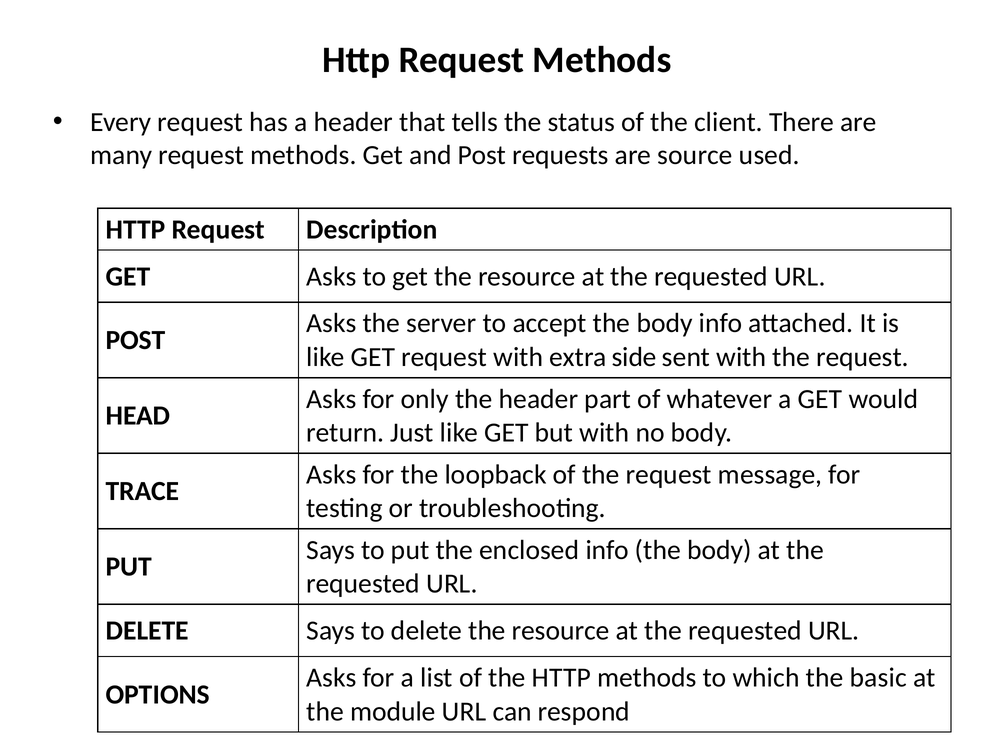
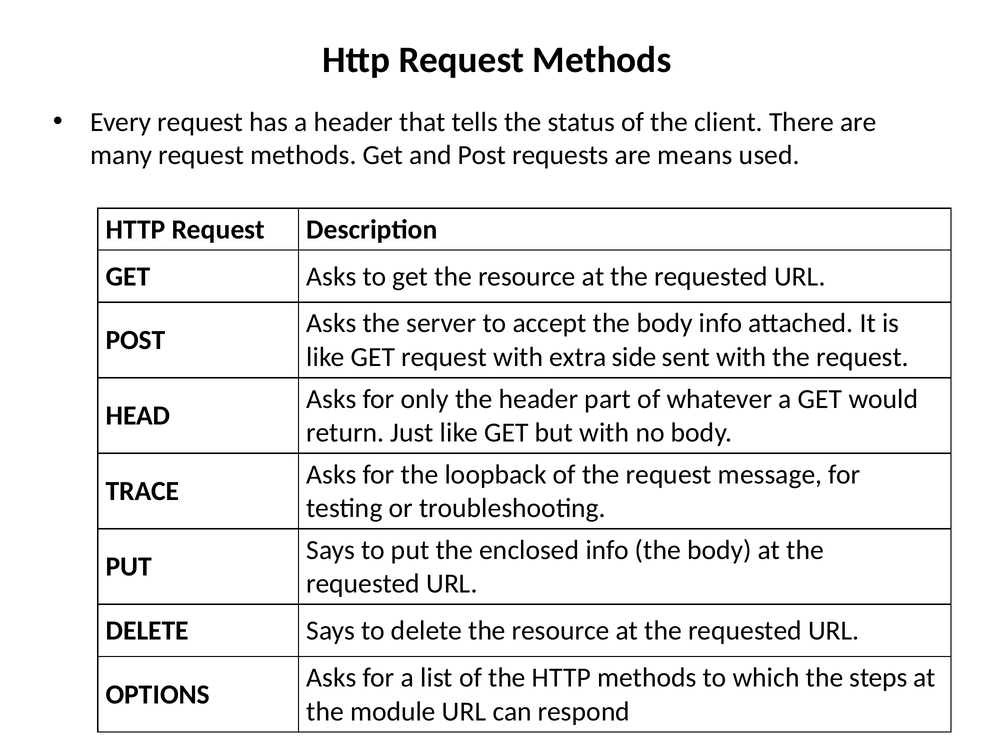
source: source -> means (695, 155)
basic: basic -> steps (878, 678)
